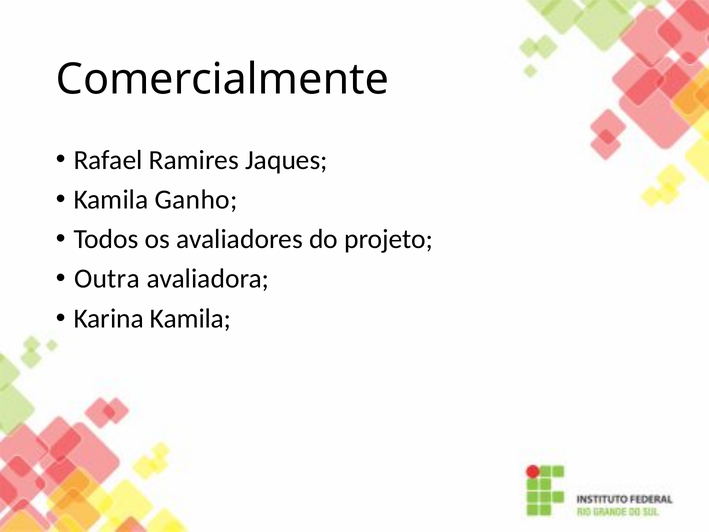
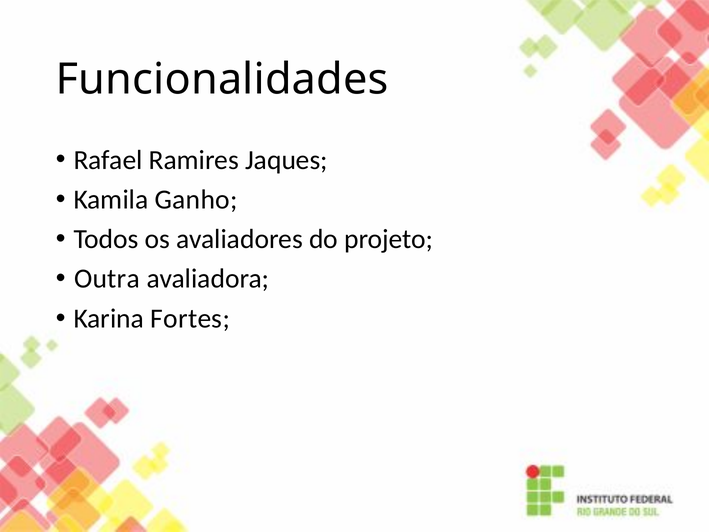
Comercialmente: Comercialmente -> Funcionalidades (222, 79)
Karina Kamila: Kamila -> Fortes (190, 318)
